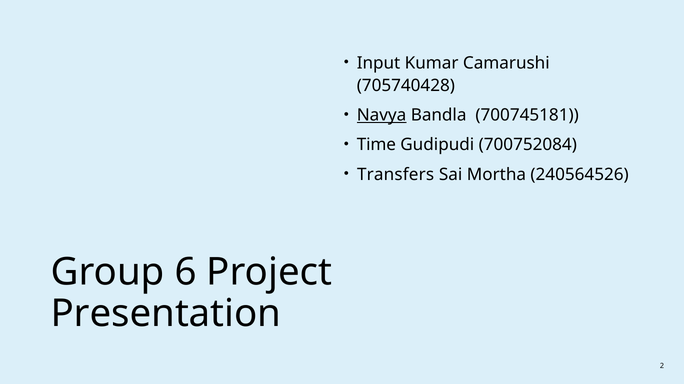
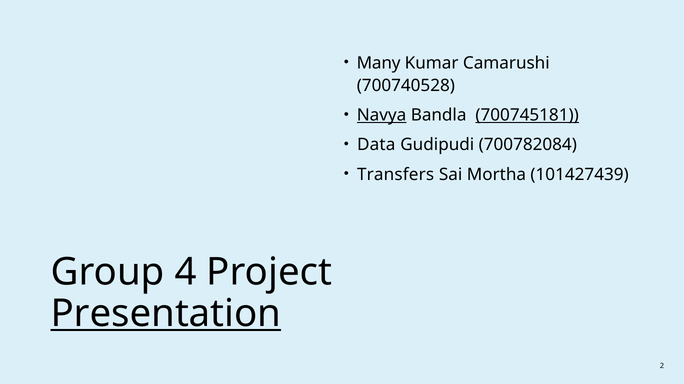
Input: Input -> Many (379, 63)
705740428: 705740428 -> 700740528 (406, 86)
700745181 underline: none -> present (527, 115)
Time: Time -> Data (376, 145)
700752084: 700752084 -> 700782084 (528, 145)
240564526: 240564526 -> 101427439 (580, 175)
6: 6 -> 4 (186, 273)
Presentation underline: none -> present (166, 314)
